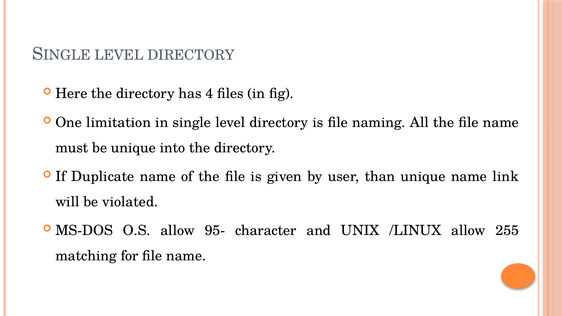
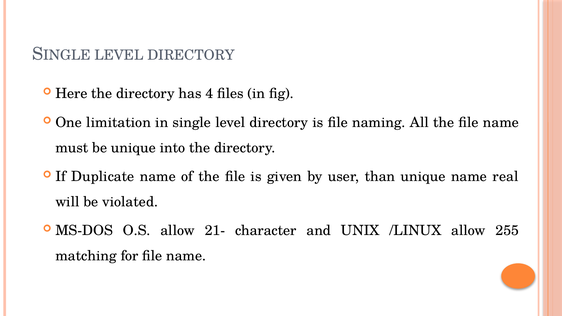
link: link -> real (506, 177)
95-: 95- -> 21- (215, 231)
